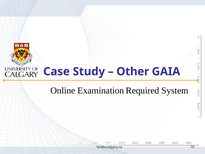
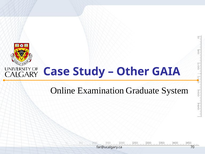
Required: Required -> Graduate (142, 90)
